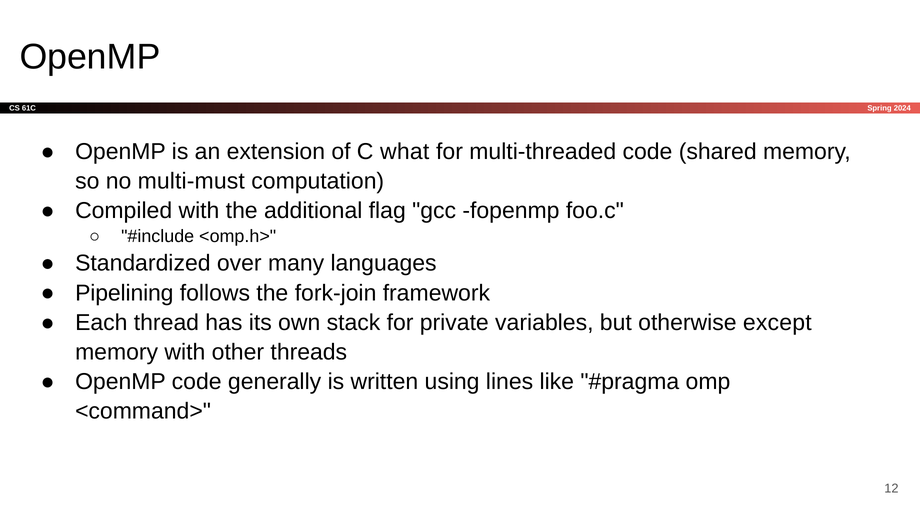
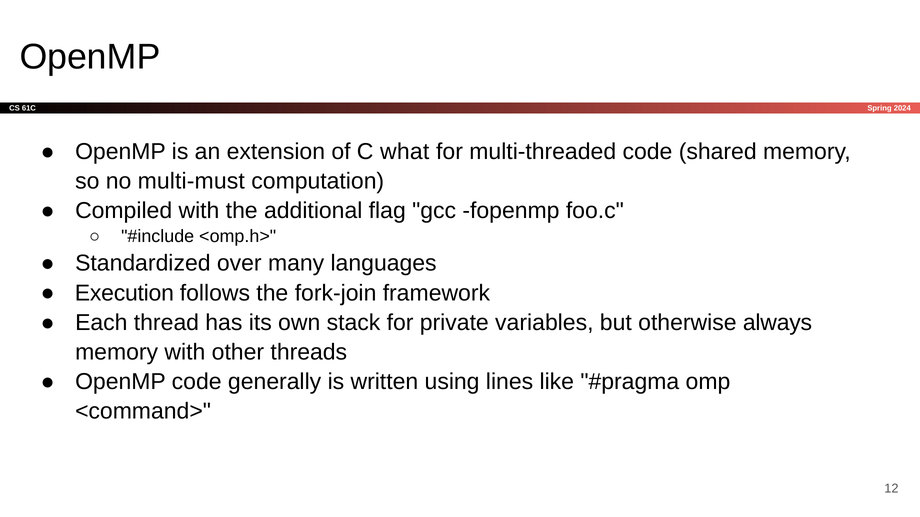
Pipelining: Pipelining -> Execution (124, 293)
except: except -> always (778, 323)
